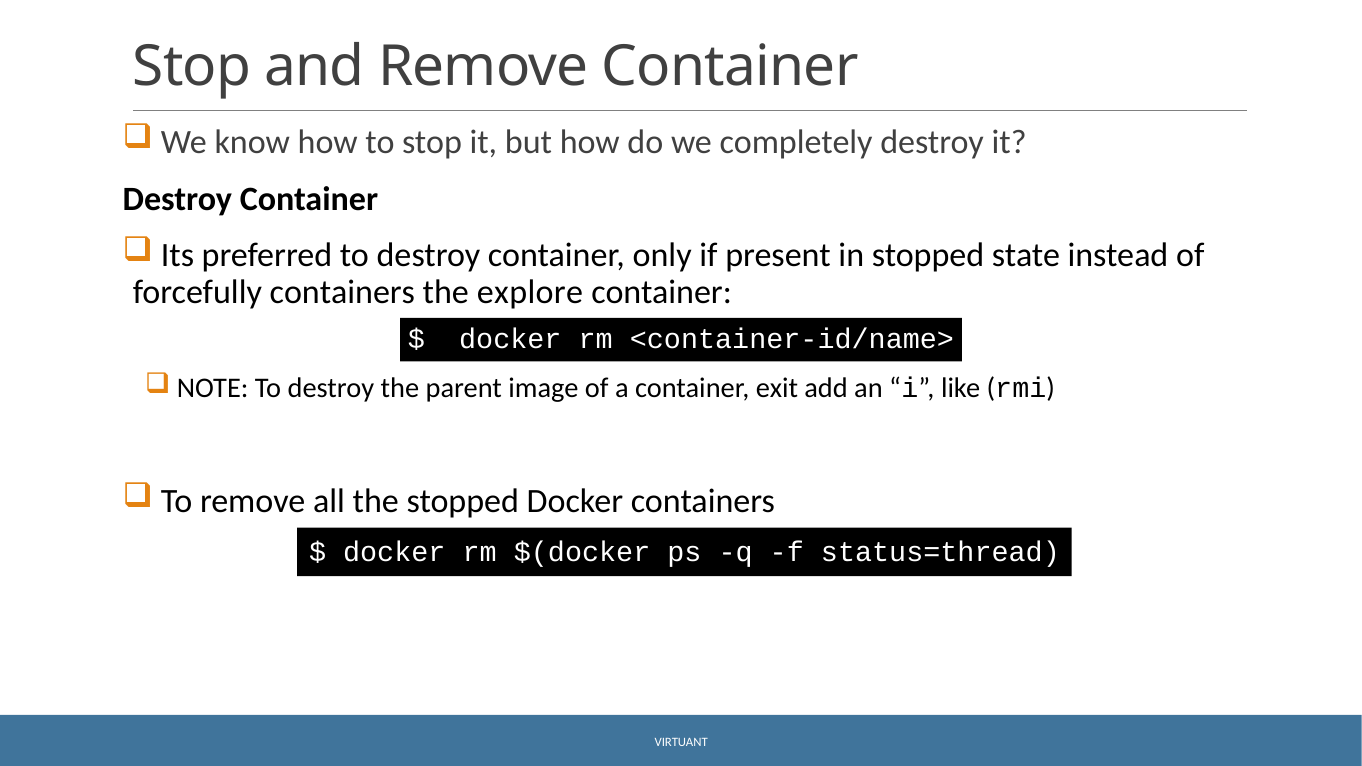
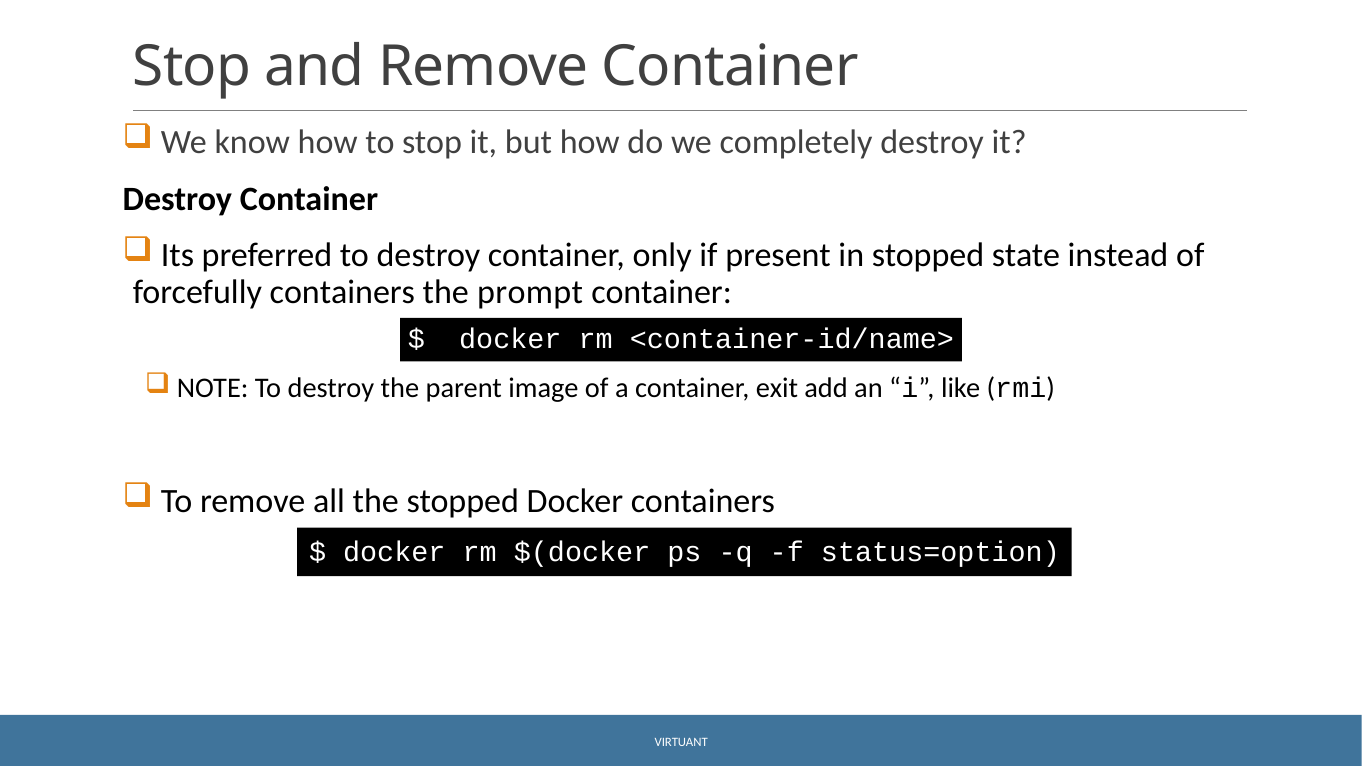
explore: explore -> prompt (530, 292)
status=thread: status=thread -> status=option (940, 552)
